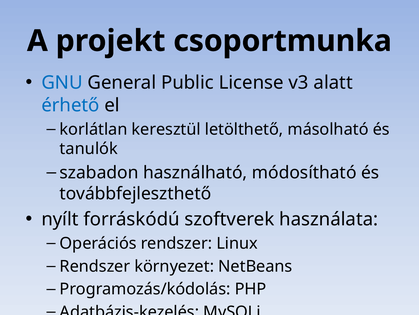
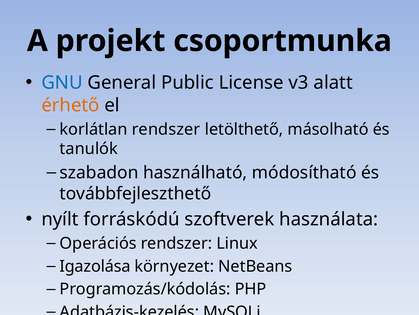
érhető colour: blue -> orange (70, 105)
korlátlan keresztül: keresztül -> rendszer (166, 129)
Rendszer: Rendszer -> Igazolása (95, 266)
